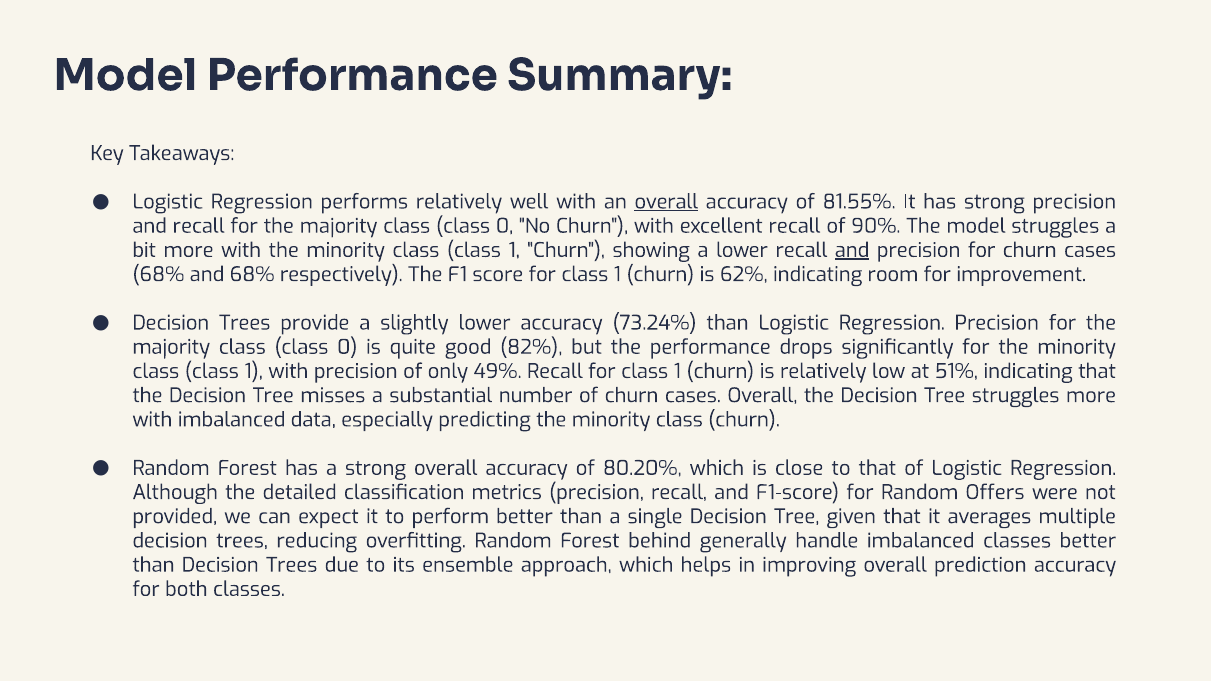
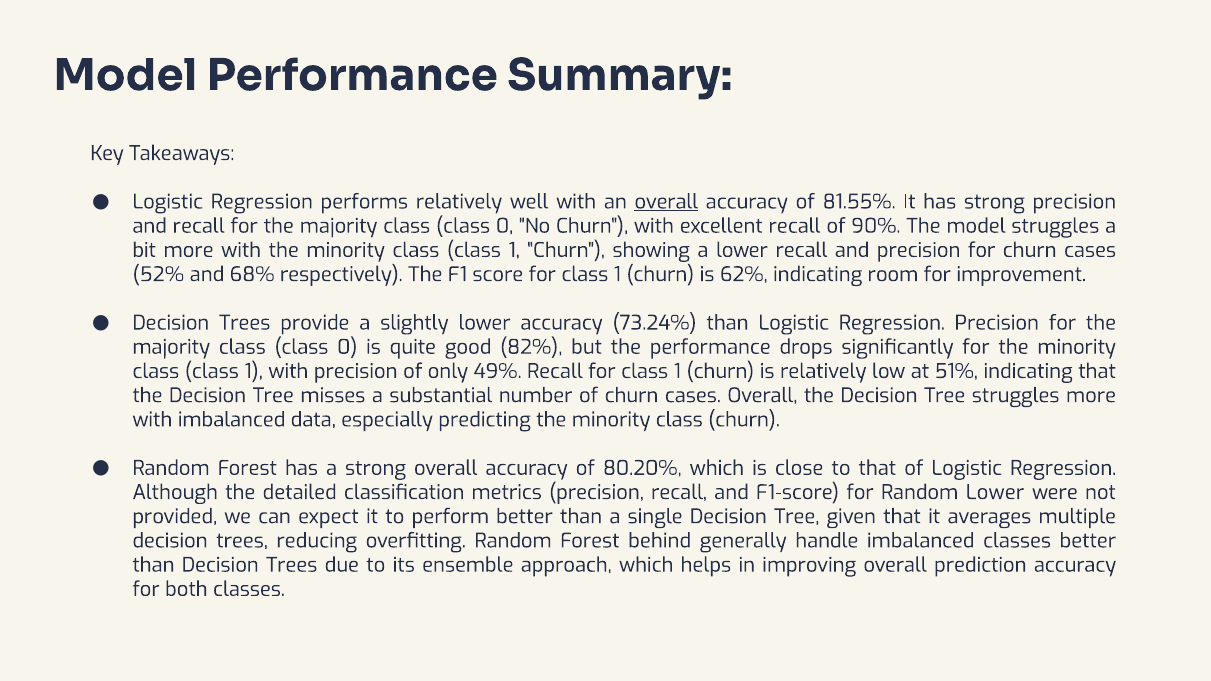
and underline: present -> none (852, 250)
68%: 68% -> 52% (158, 275)
Random Offers: Offers -> Lower (995, 493)
